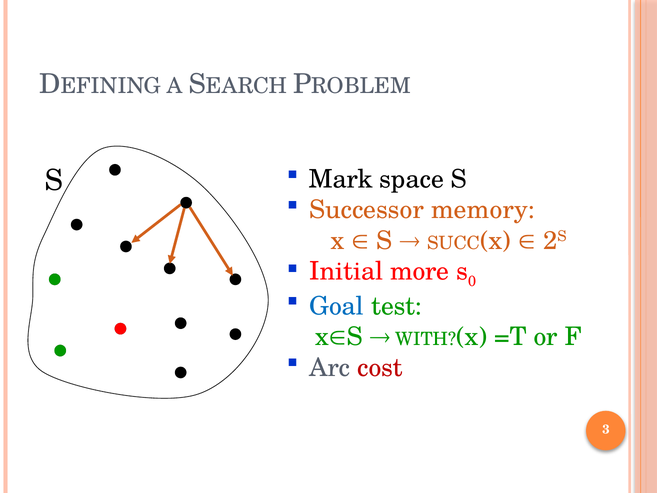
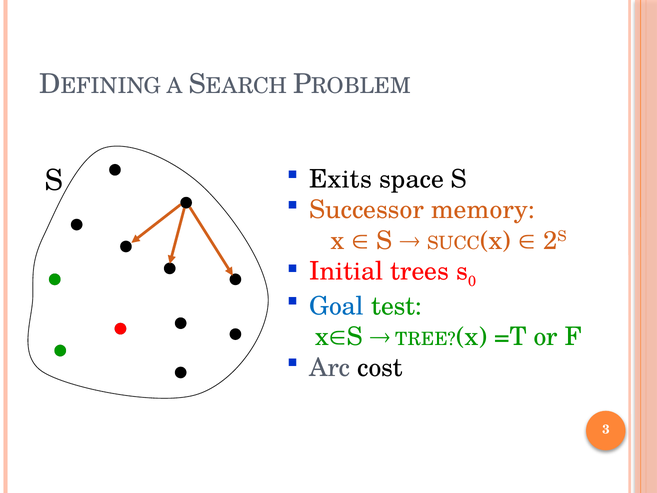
Mark: Mark -> Exits (341, 179)
more: more -> trees (420, 271)
WITH: WITH -> TREE (426, 339)
cost colour: red -> black (380, 367)
